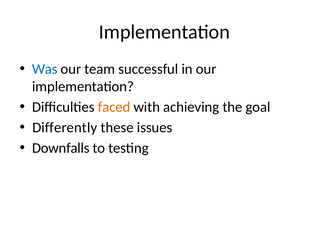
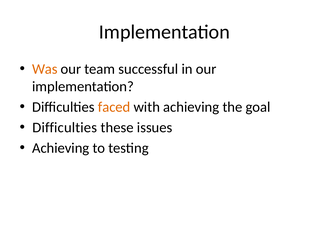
Was colour: blue -> orange (45, 69)
Differently: Differently -> Difficulties (65, 128)
Downfalls: Downfalls -> Achieving (61, 148)
